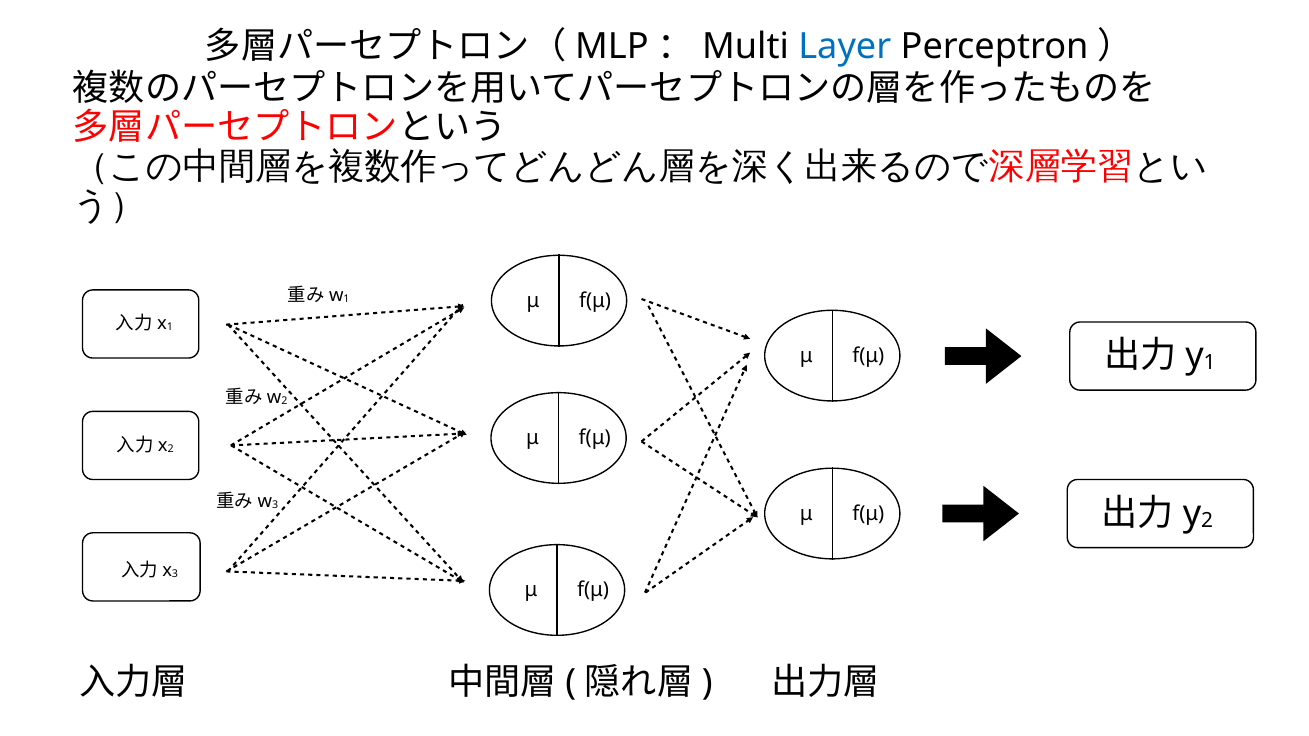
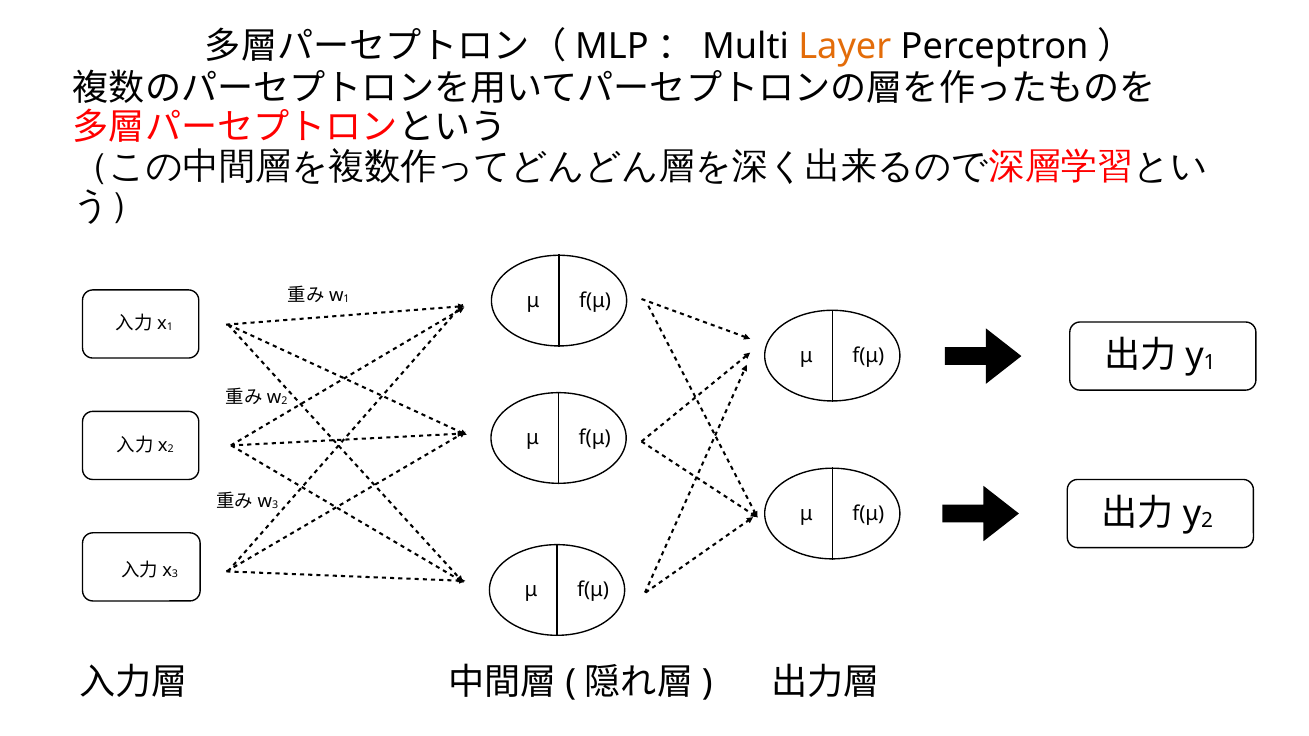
Layer colour: blue -> orange (845, 47)
